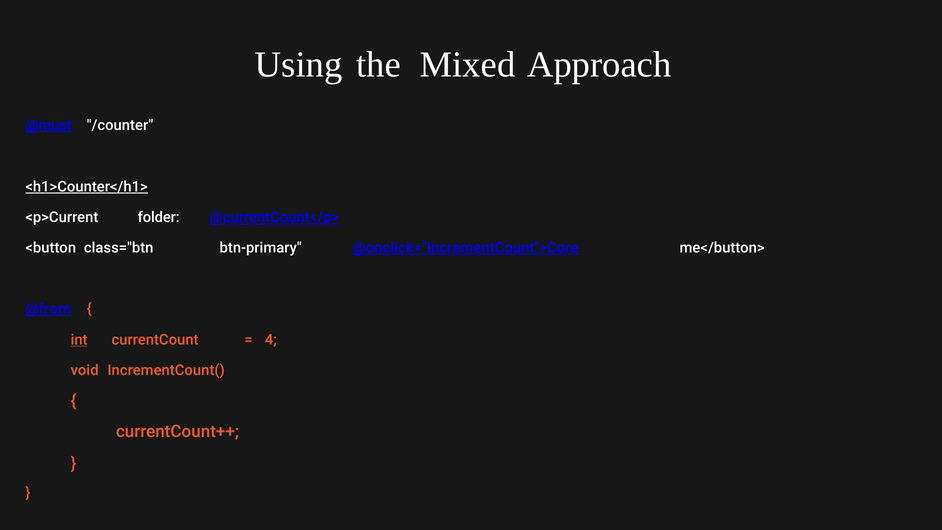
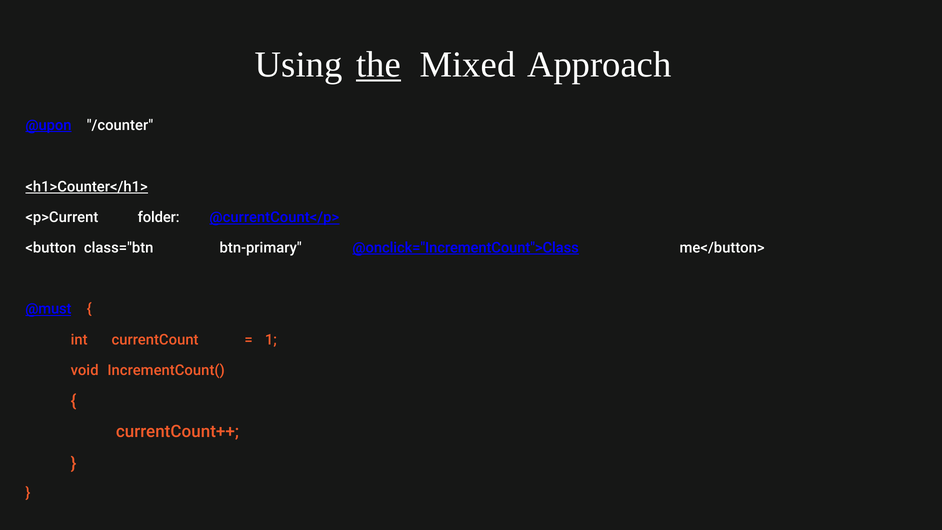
the underline: none -> present (379, 65)
@must: @must -> @upon (48, 125)
@onclick="IncrementCount">Core: @onclick="IncrementCount">Core -> @onclick="IncrementCount">Class (466, 248)
@from: @from -> @must (48, 309)
int underline: present -> none (79, 340)
4: 4 -> 1 (271, 340)
